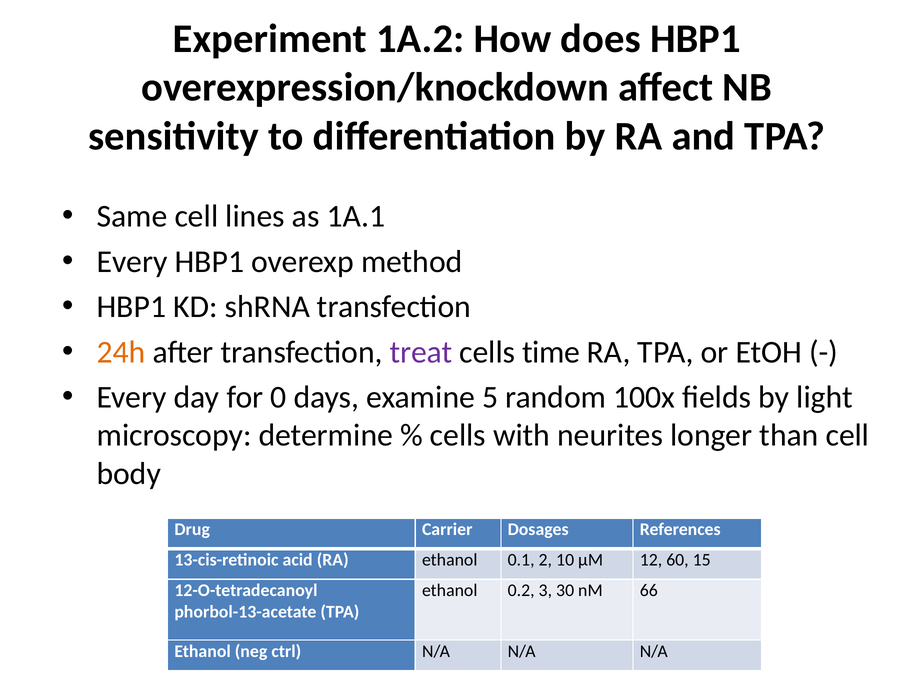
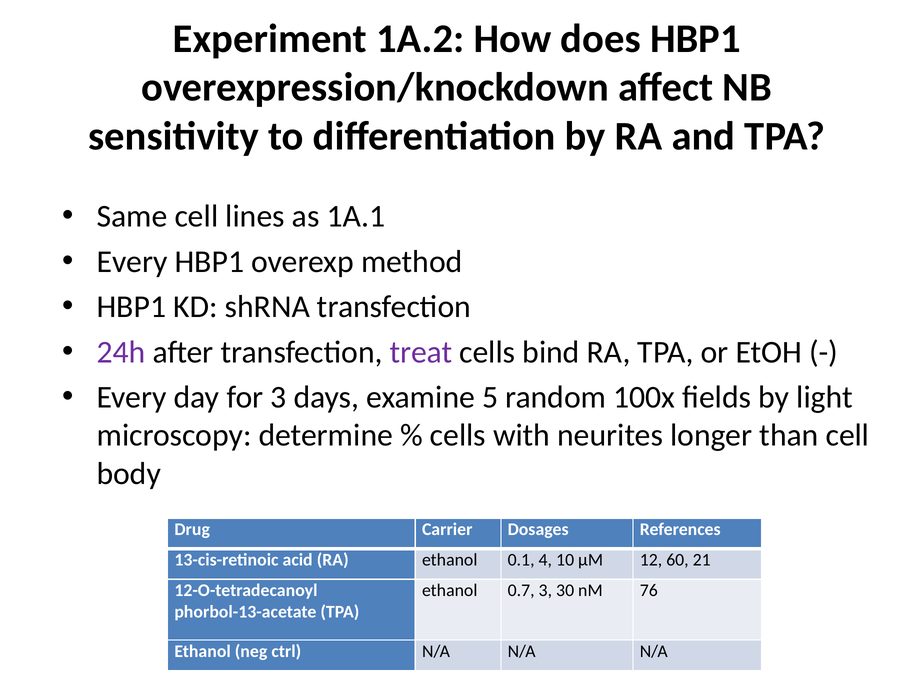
24h colour: orange -> purple (121, 352)
time: time -> bind (551, 352)
for 0: 0 -> 3 (278, 397)
2: 2 -> 4 (545, 559)
15: 15 -> 21 (702, 559)
0.2: 0.2 -> 0.7 (521, 590)
66: 66 -> 76 (649, 590)
